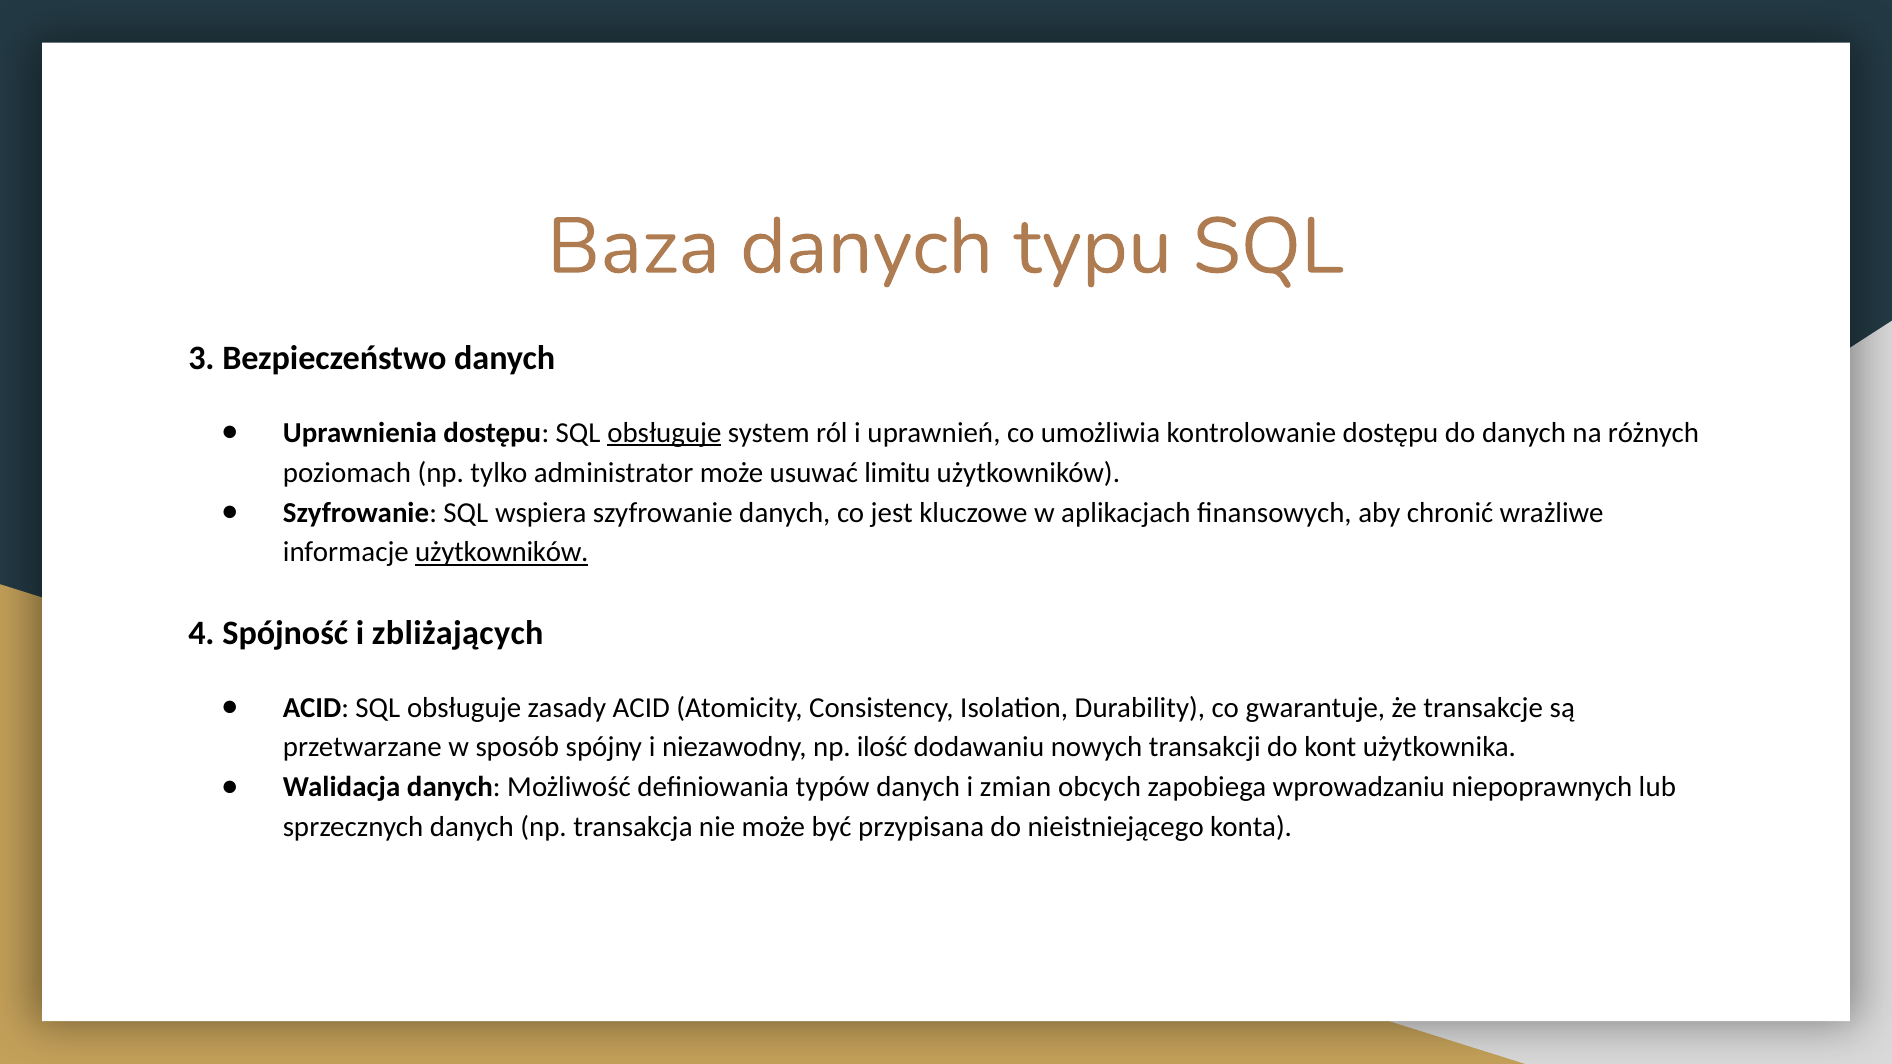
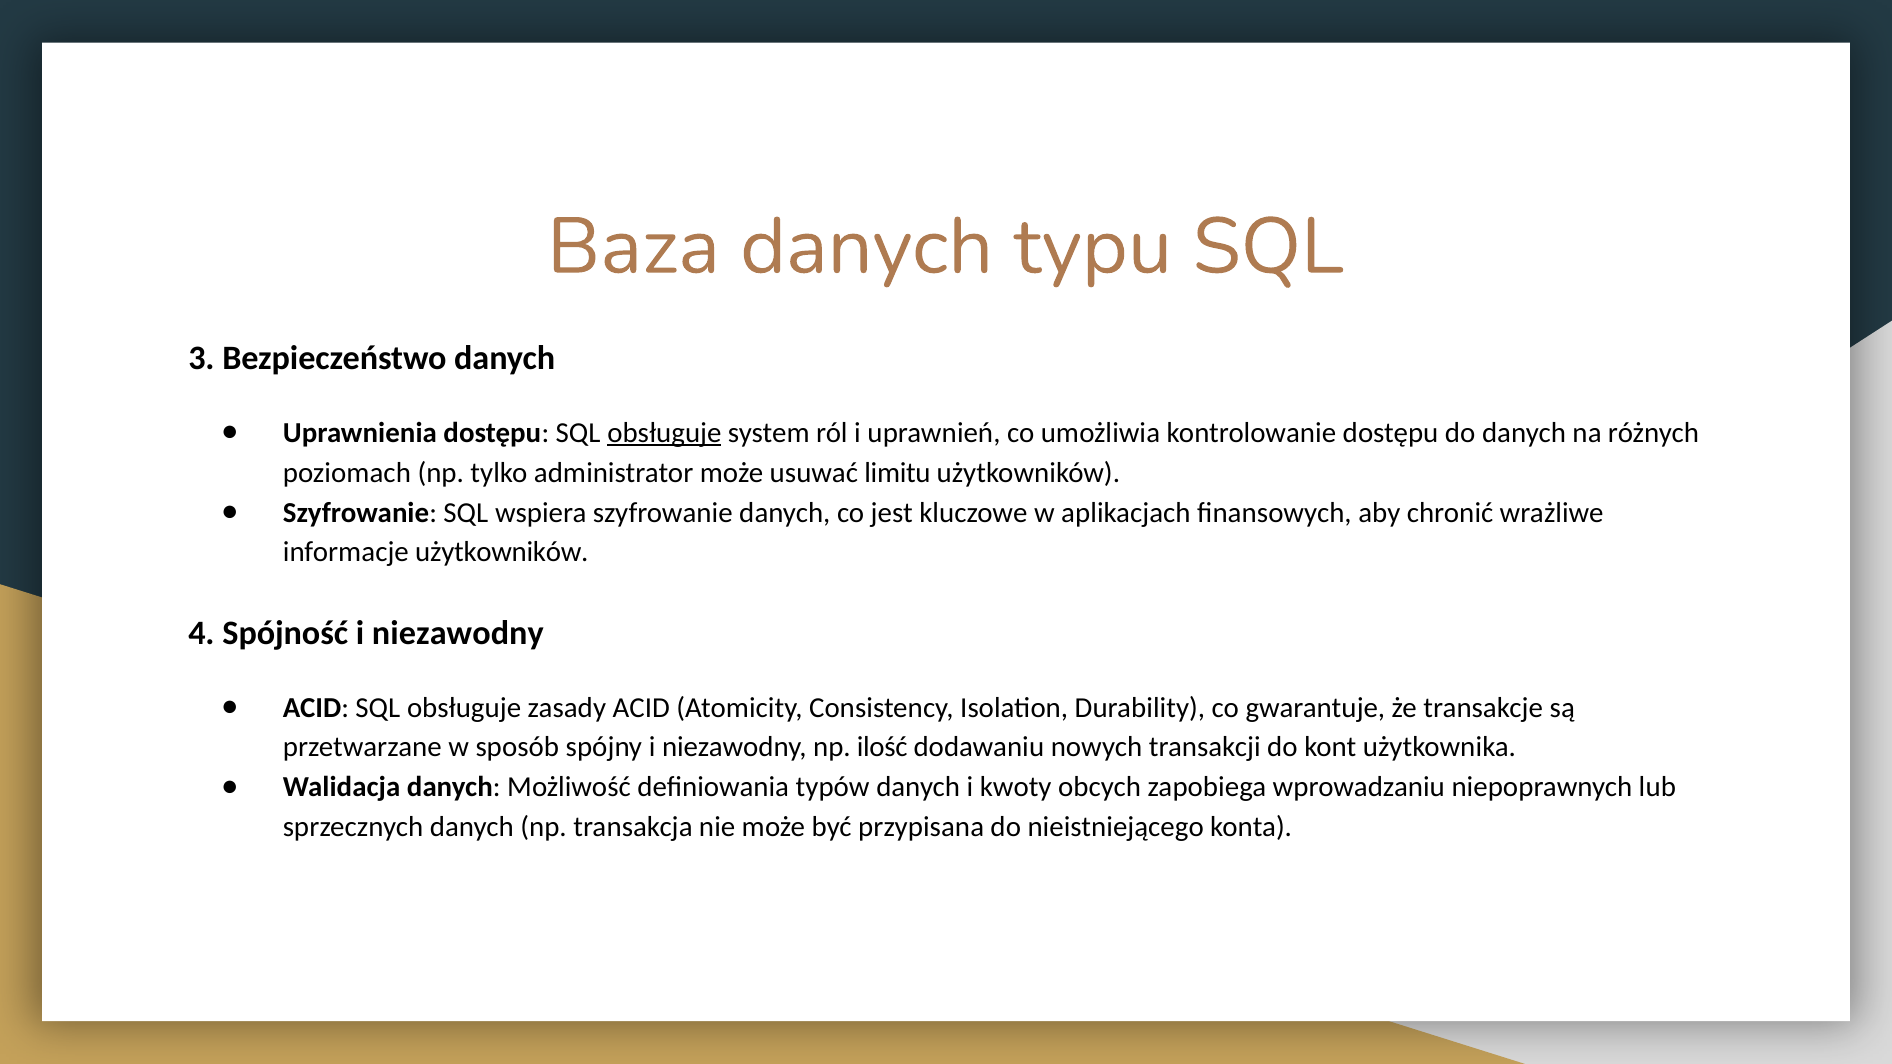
użytkowników underline: present -> none (502, 552)
Spójność i zbliżających: zbliżających -> niezawodny (458, 634)
zmian: zmian -> kwoty (1016, 787)
